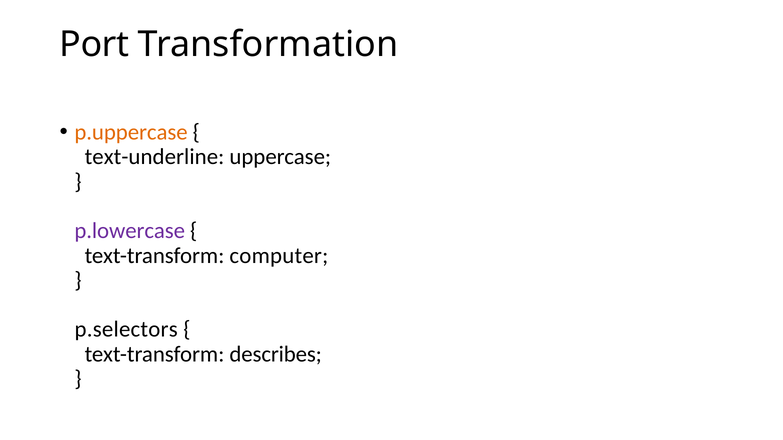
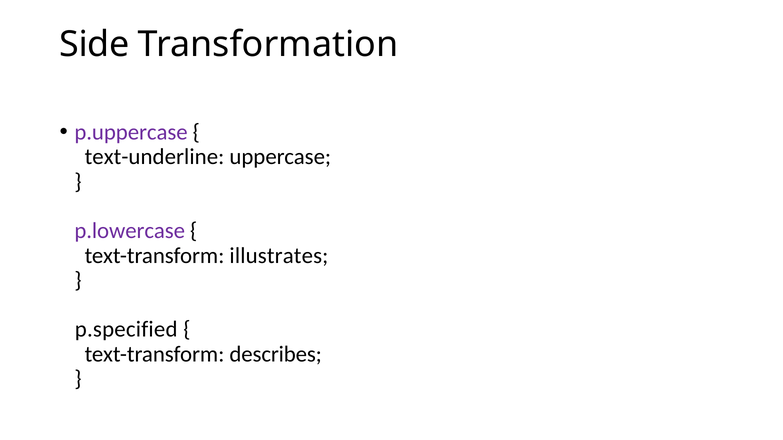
Port: Port -> Side (94, 44)
p.uppercase colour: orange -> purple (131, 132)
computer: computer -> illustrates (279, 256)
p.selectors: p.selectors -> p.specified (126, 330)
